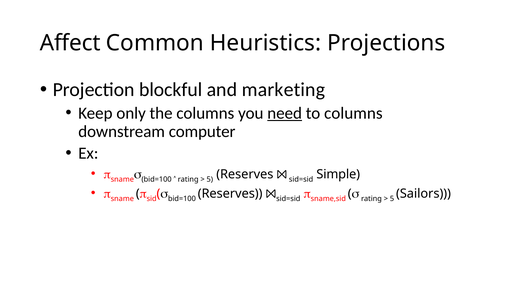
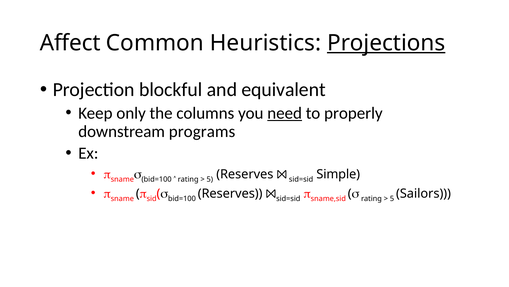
Projections underline: none -> present (386, 43)
marketing: marketing -> equivalent (284, 89)
to columns: columns -> properly (353, 113)
computer: computer -> programs (202, 131)
